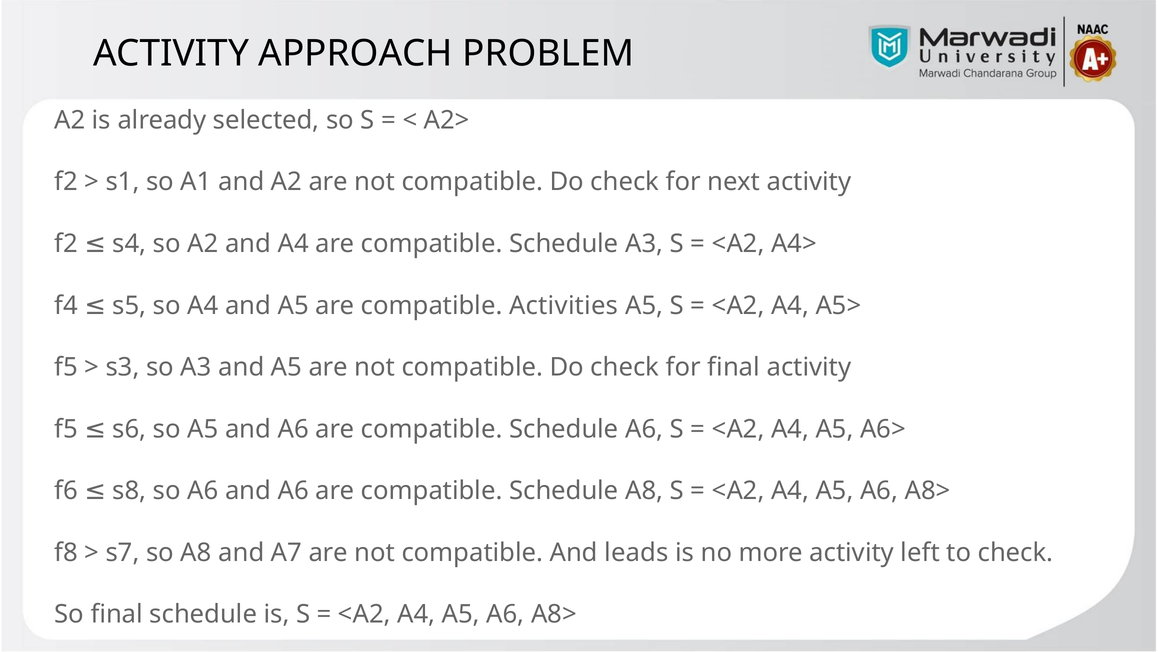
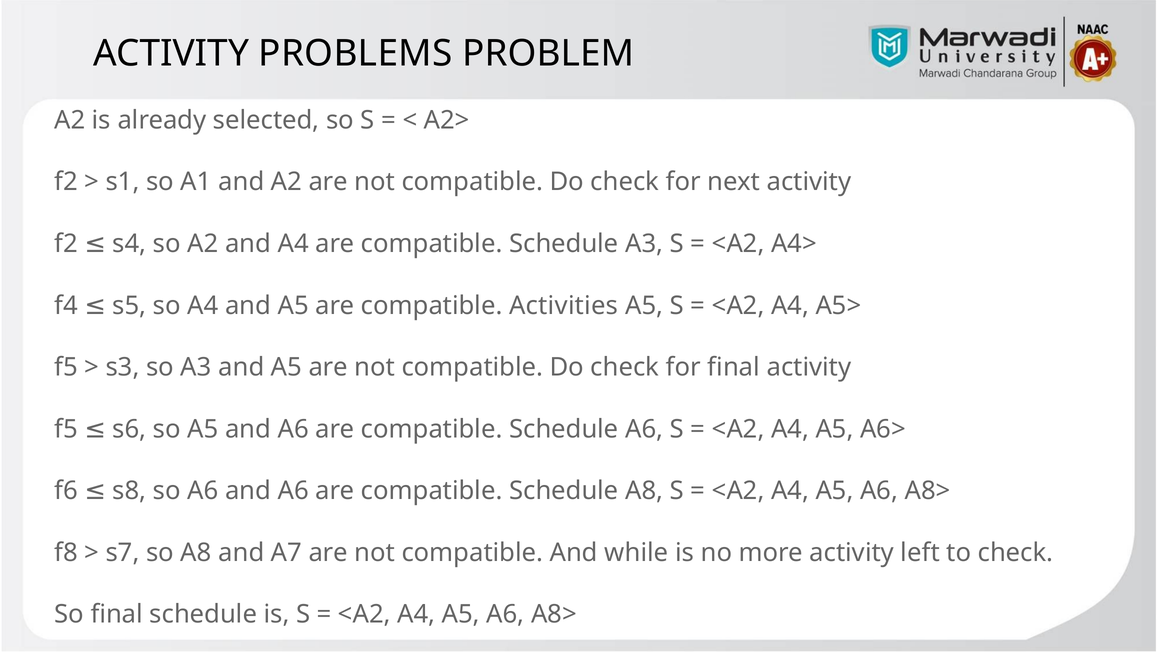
APPROACH: APPROACH -> PROBLEMS (356, 53)
leads: leads -> while (636, 552)
